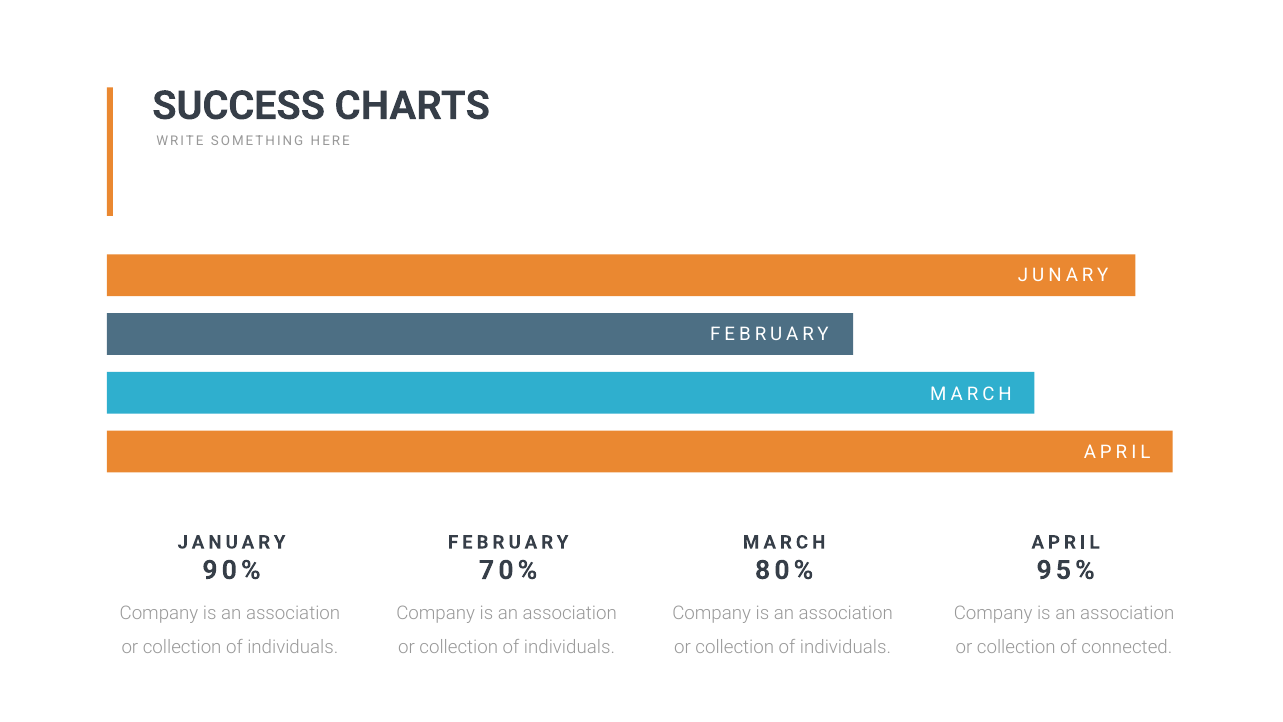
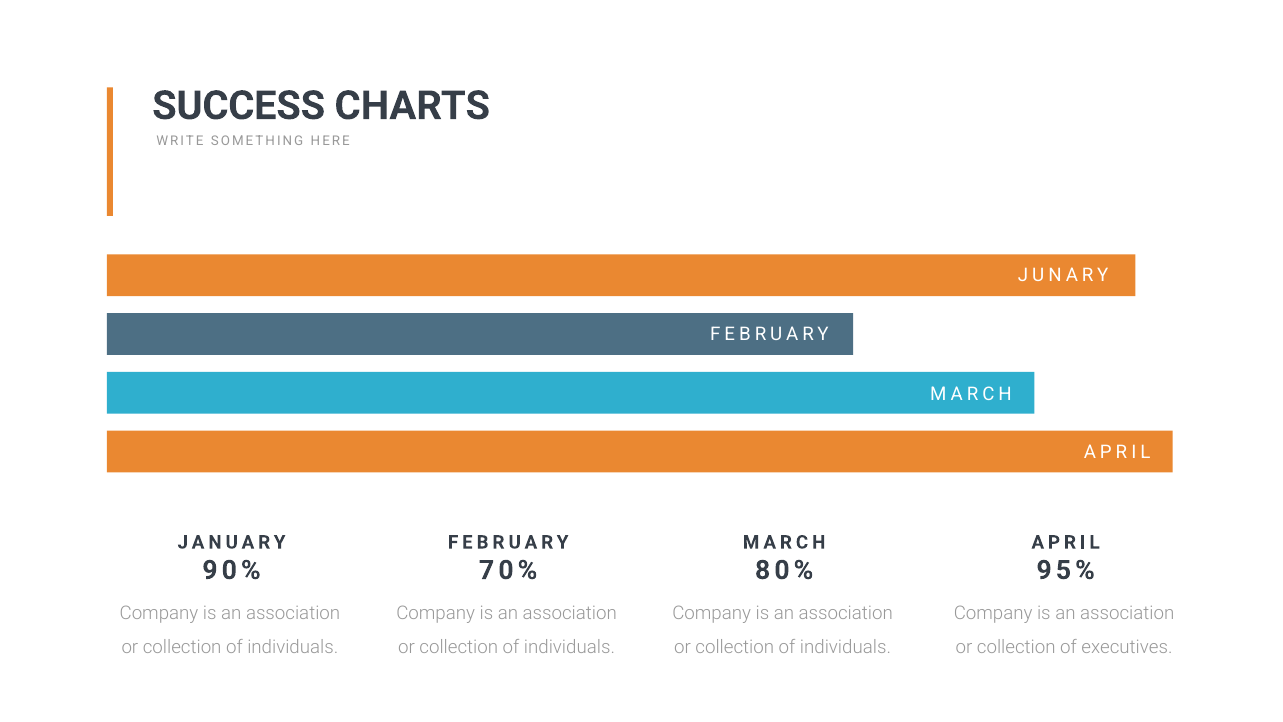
connected: connected -> executives (1127, 647)
